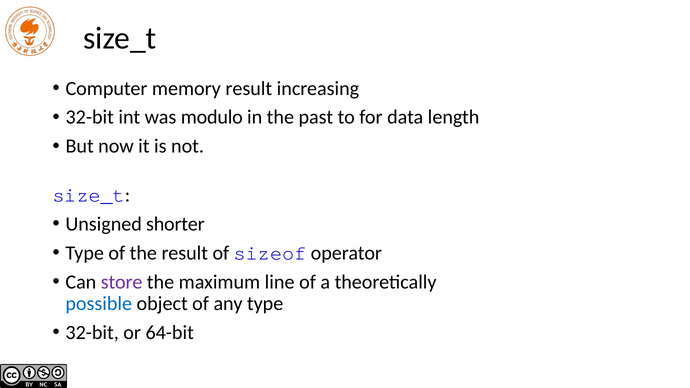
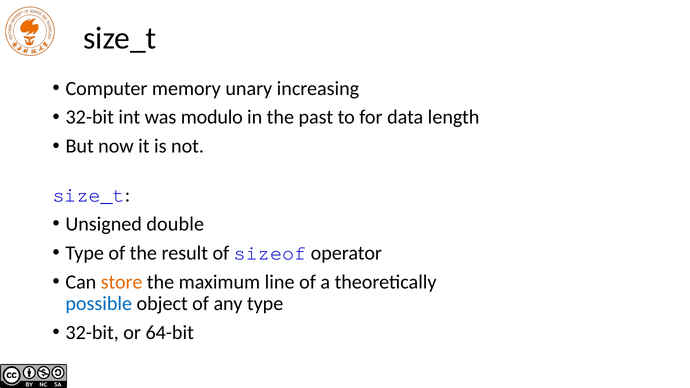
memory result: result -> unary (249, 88)
shorter: shorter -> double (175, 224)
store colour: purple -> orange (122, 282)
